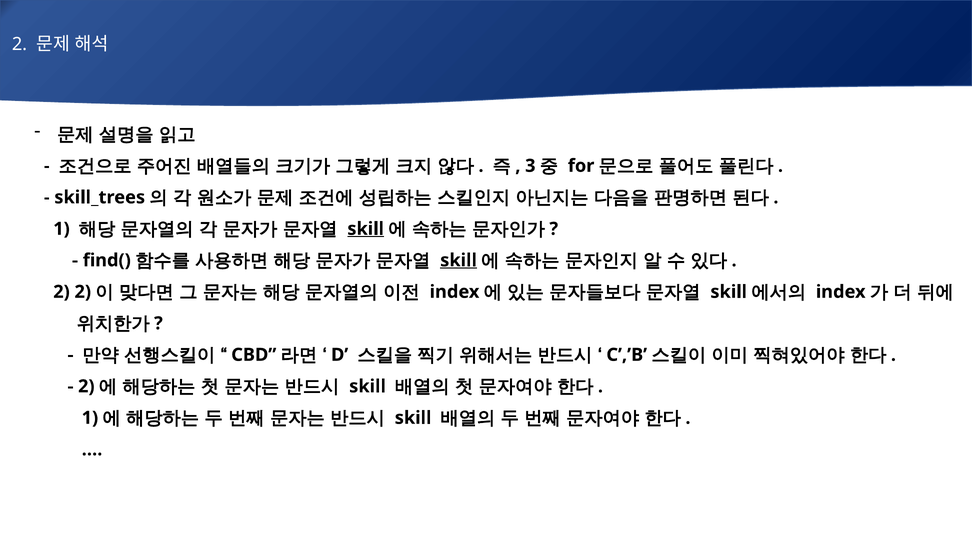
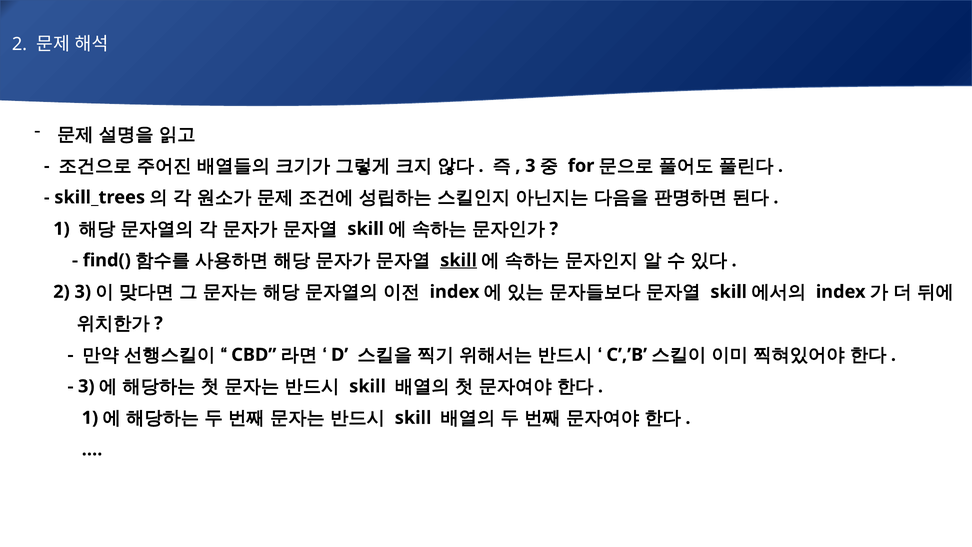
skill underline: present -> none (366, 229)
2 2: 2 -> 3 (83, 292)
2: 2 -> 3 (86, 386)
